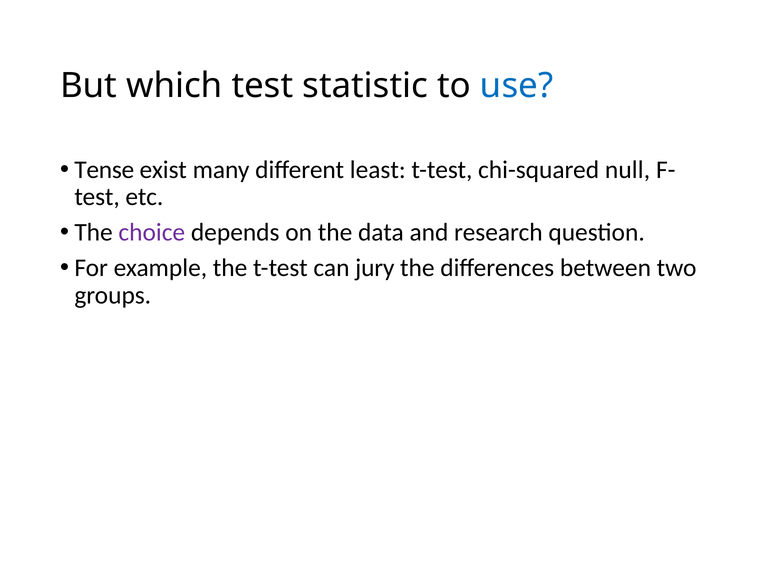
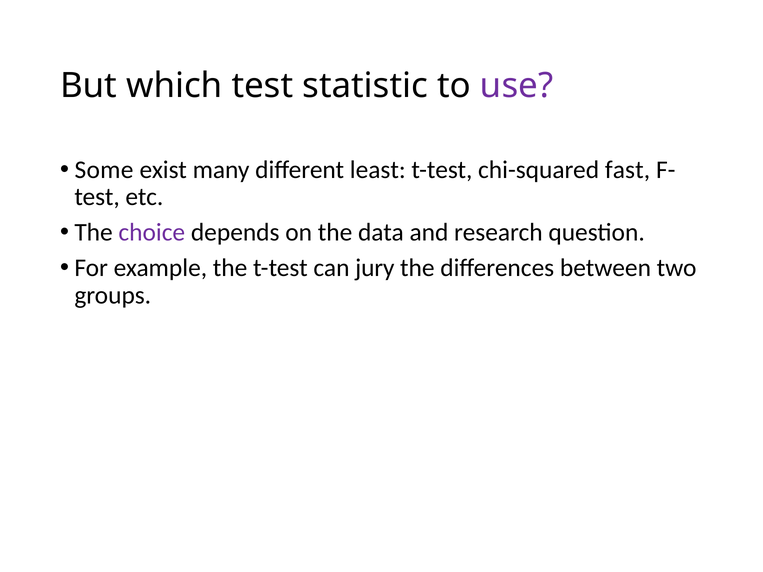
use colour: blue -> purple (517, 86)
Tense: Tense -> Some (104, 170)
null: null -> fast (628, 170)
